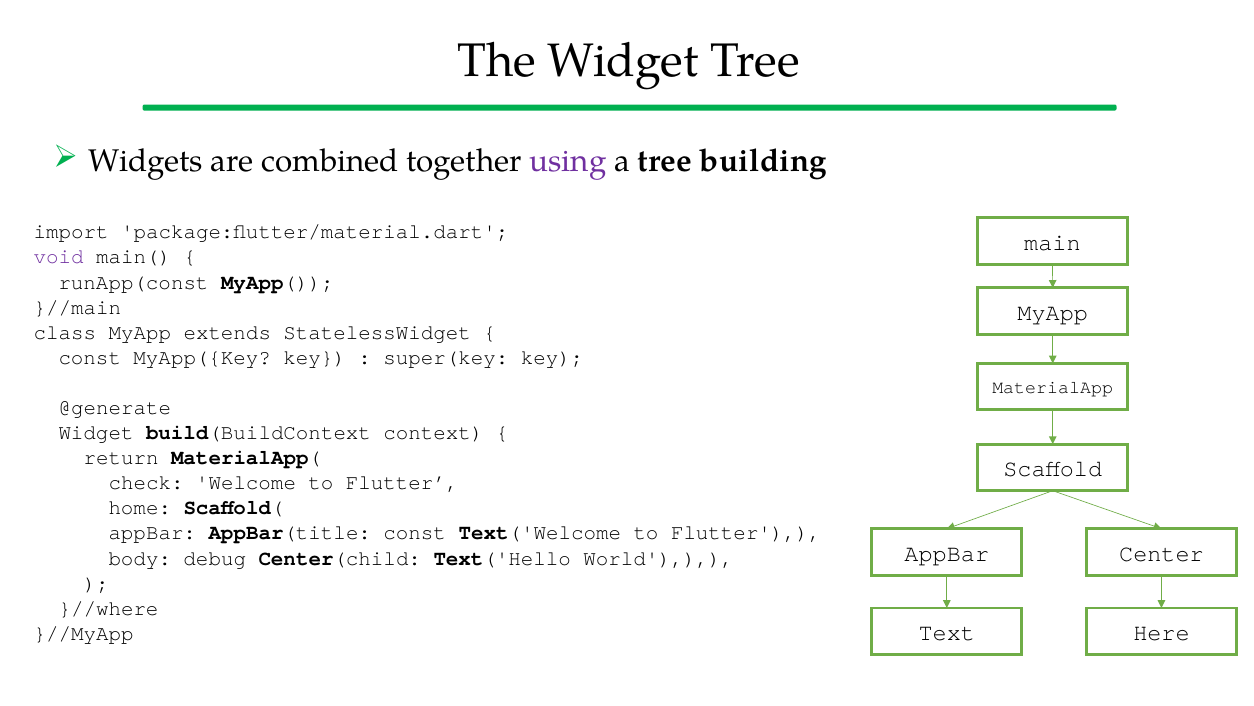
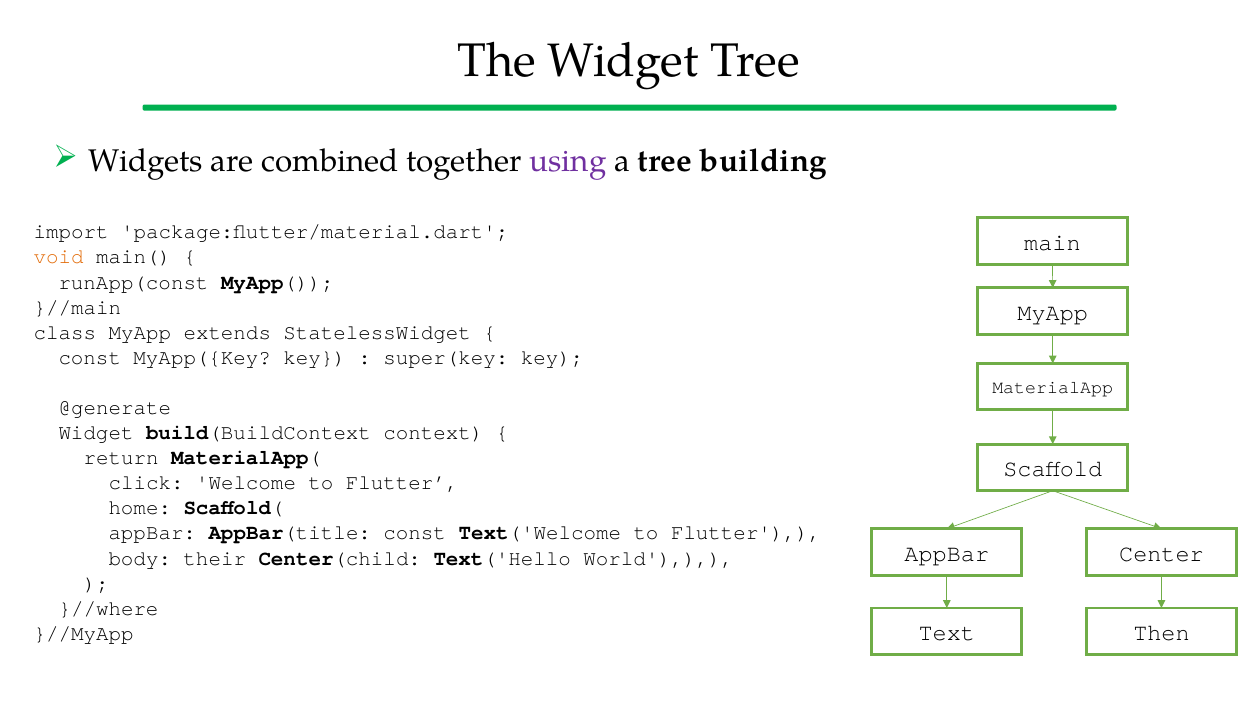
void colour: purple -> orange (59, 257)
check: check -> click (146, 482)
debug: debug -> their (215, 558)
Here: Here -> Then (1161, 632)
